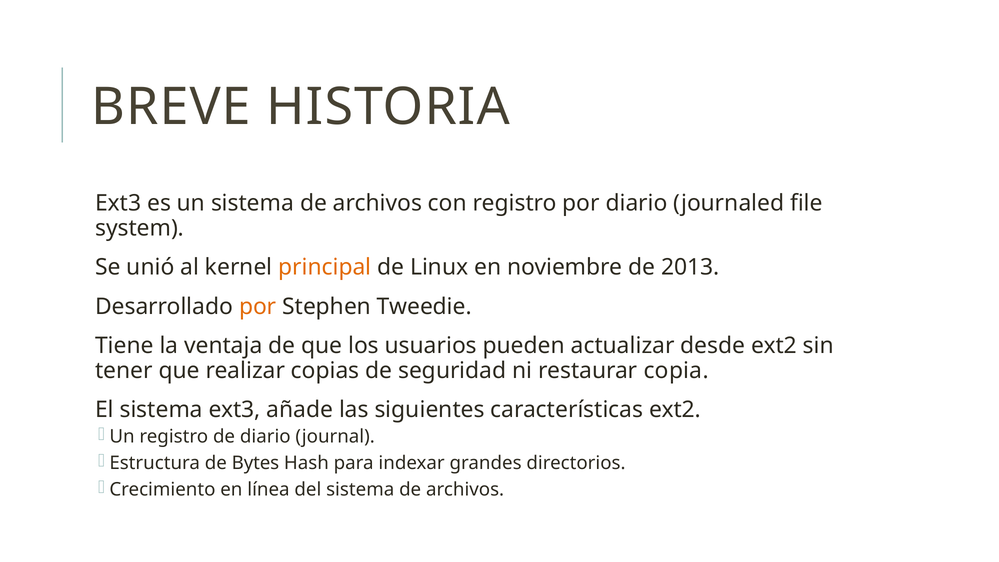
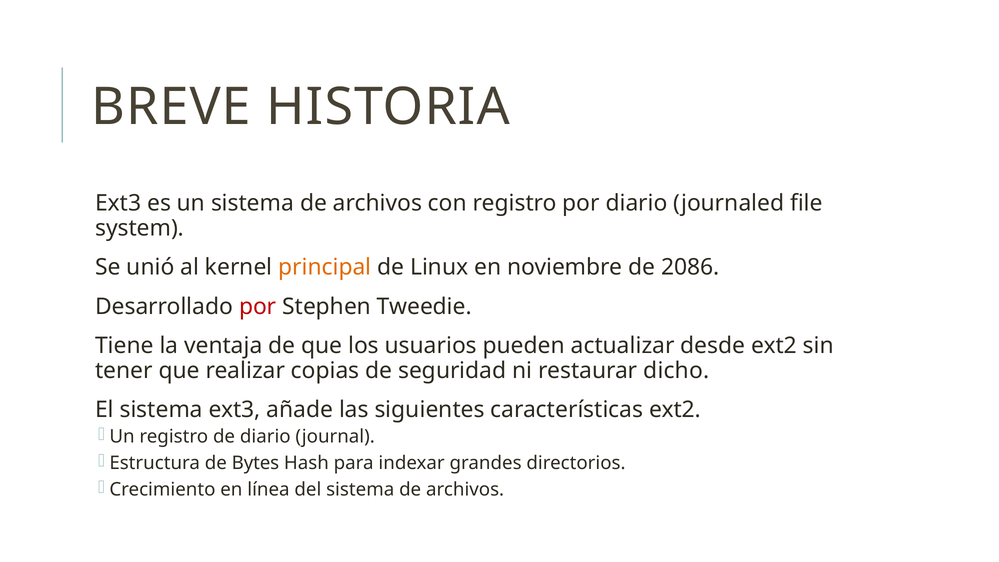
2013: 2013 -> 2086 (690, 267)
por colour: orange -> red (258, 307)
copia: copia -> dicho (676, 371)
